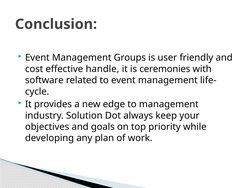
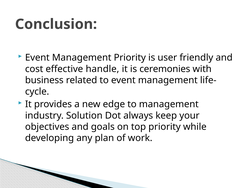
Management Groups: Groups -> Priority (130, 58)
software: software -> business (44, 80)
